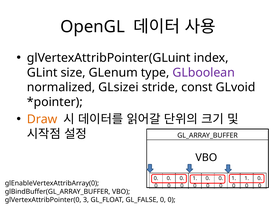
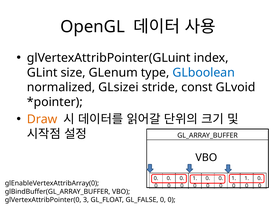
GLboolean colour: purple -> blue (204, 73)
